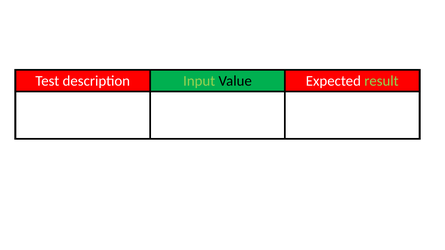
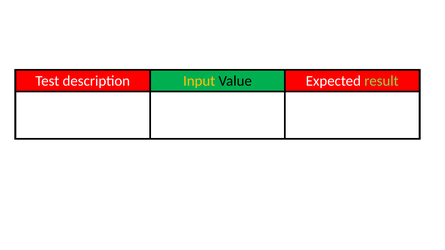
Input colour: light green -> yellow (199, 81)
